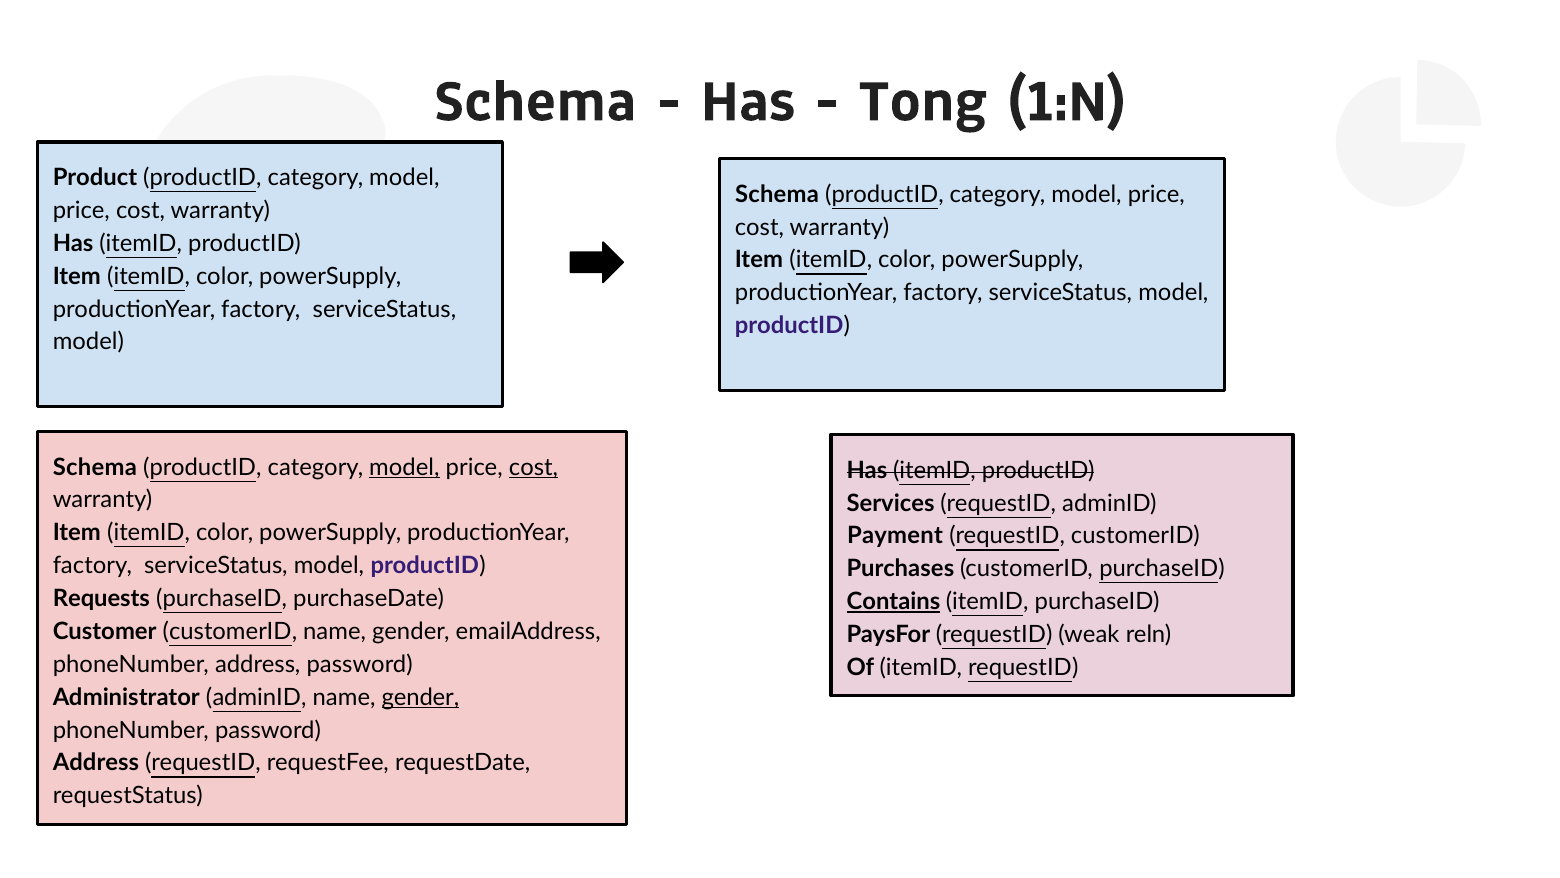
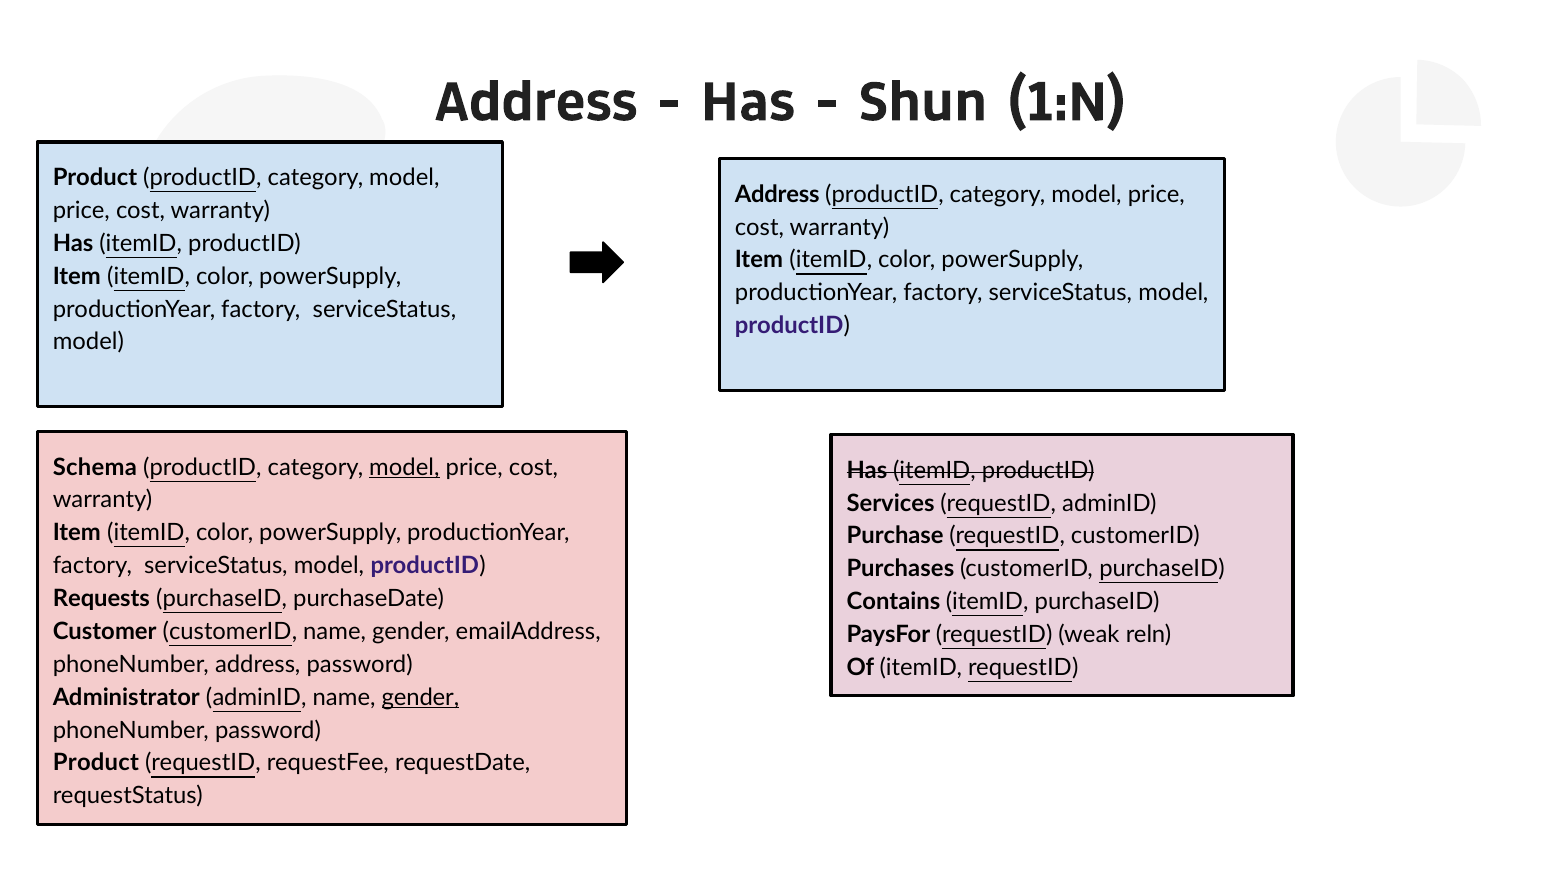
Schema: Schema -> Address (536, 100)
Tong: Tong -> Shun (923, 100)
Schema: Schema -> Address (777, 194)
cost underline: present -> none (533, 467)
Payment: Payment -> Purchase (895, 536)
Contains underline: present -> none (893, 601)
Address: Address -> Product (96, 763)
